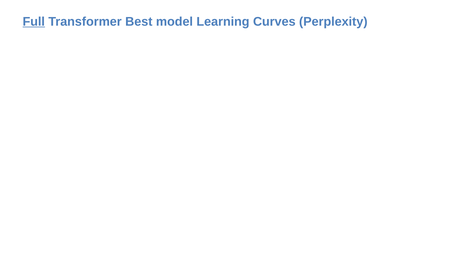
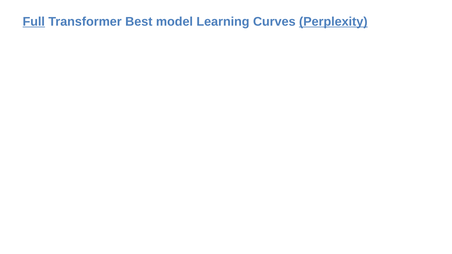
Perplexity underline: none -> present (333, 22)
